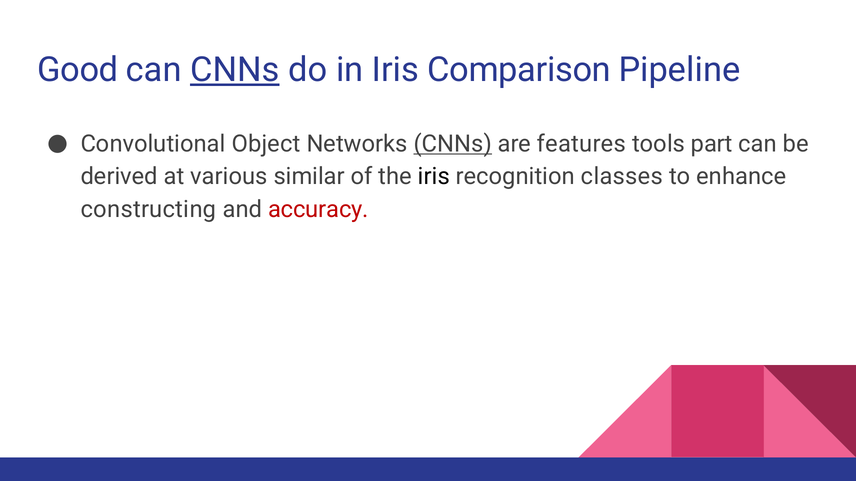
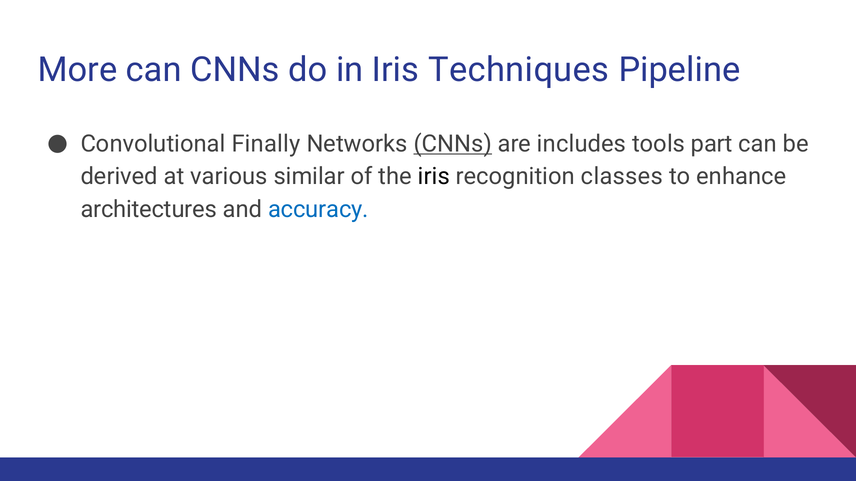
Good: Good -> More (78, 70)
CNNs underline: present -> none (235, 70)
Comparison: Comparison -> Techniques (519, 70)
Object: Object -> Finally (266, 144)
features: features -> includes (582, 144)
constructing: constructing -> architectures (149, 210)
accuracy colour: red -> blue (318, 210)
